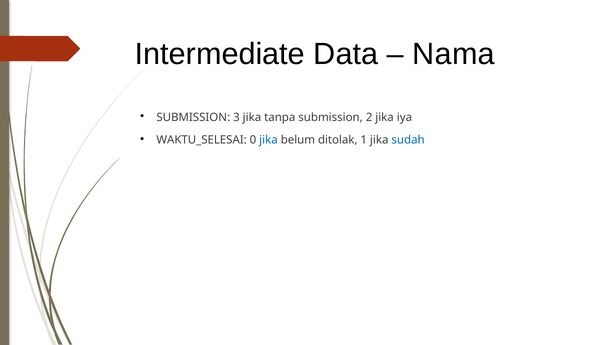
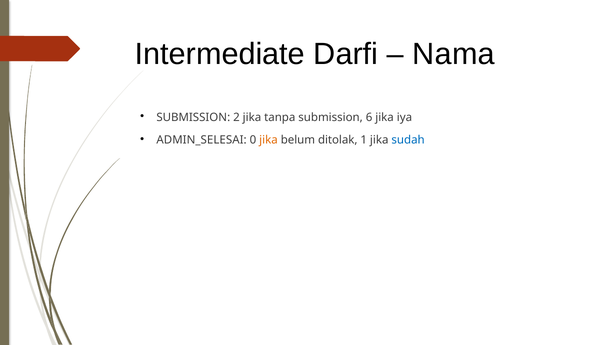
Data: Data -> Darfi (346, 54)
3: 3 -> 2 (236, 117)
2: 2 -> 6 (369, 117)
WAKTU_SELESAI: WAKTU_SELESAI -> ADMIN_SELESAI (202, 140)
jika colour: blue -> orange (268, 140)
